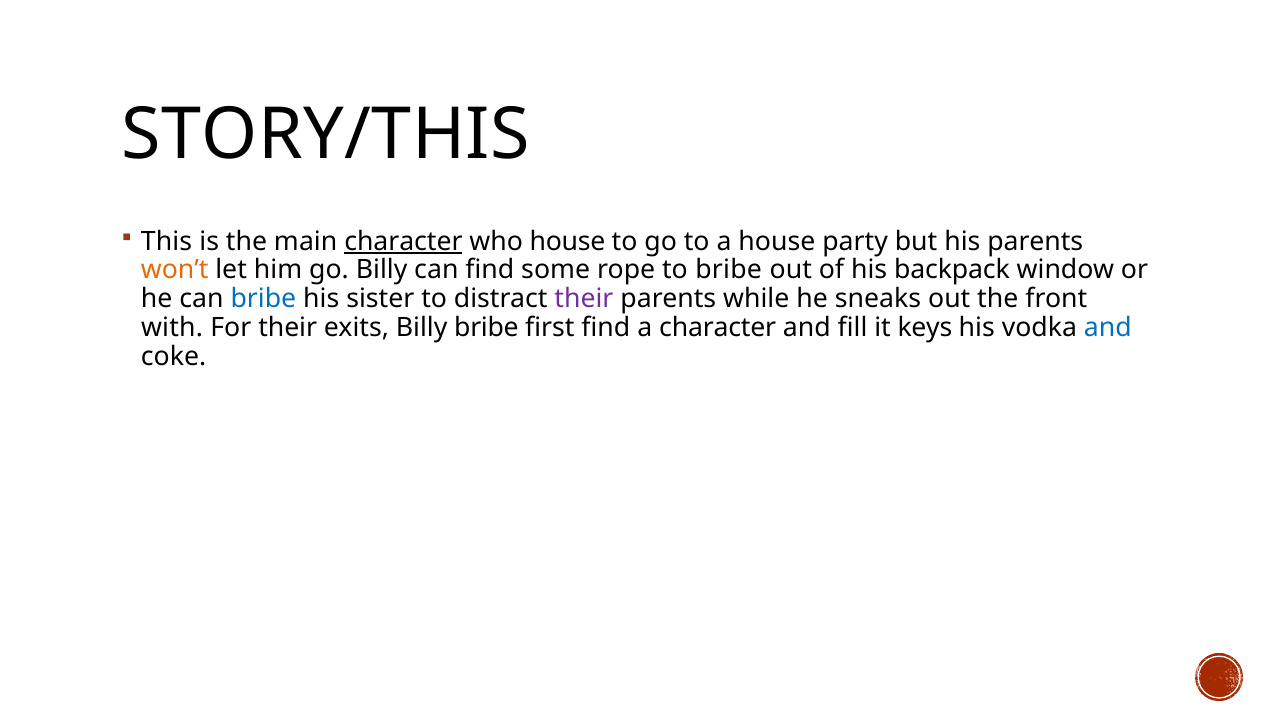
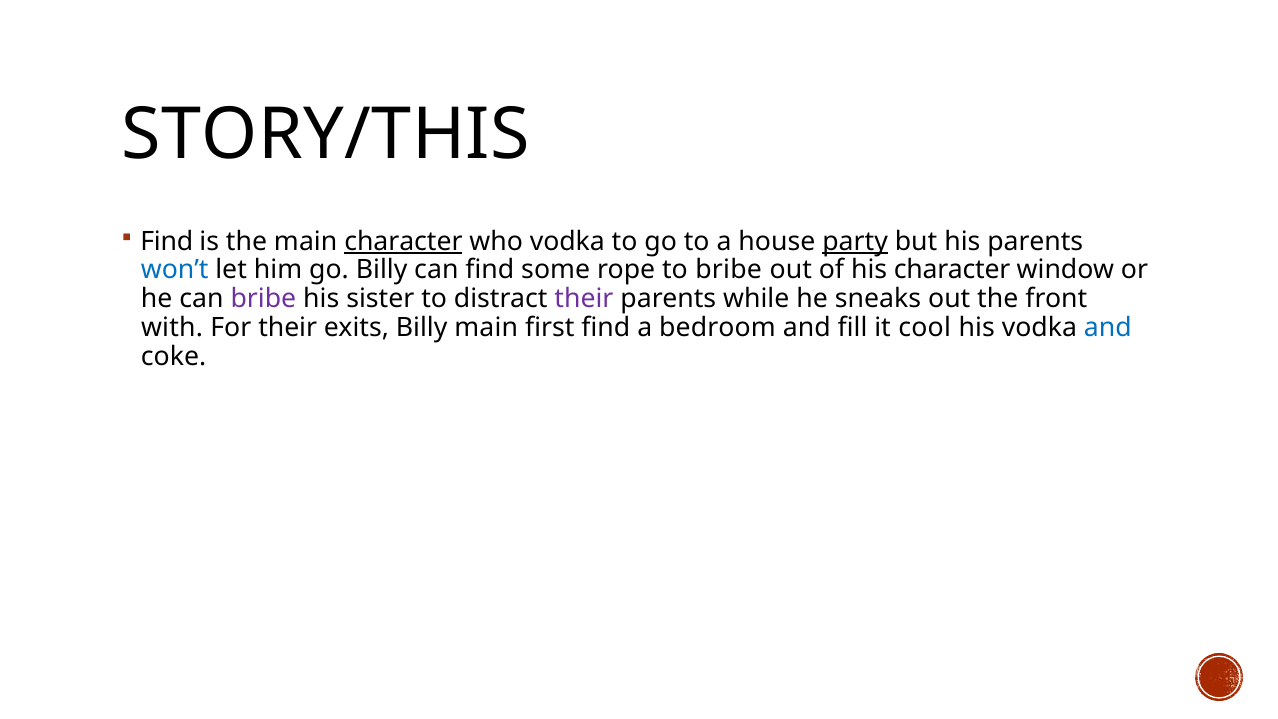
This: This -> Find (167, 241)
who house: house -> vodka (567, 241)
party underline: none -> present (855, 241)
won’t colour: orange -> blue (175, 270)
his backpack: backpack -> character (952, 270)
bribe colour: blue -> purple (263, 299)
Billy bribe: bribe -> main (486, 328)
a character: character -> bedroom (717, 328)
keys: keys -> cool (925, 328)
